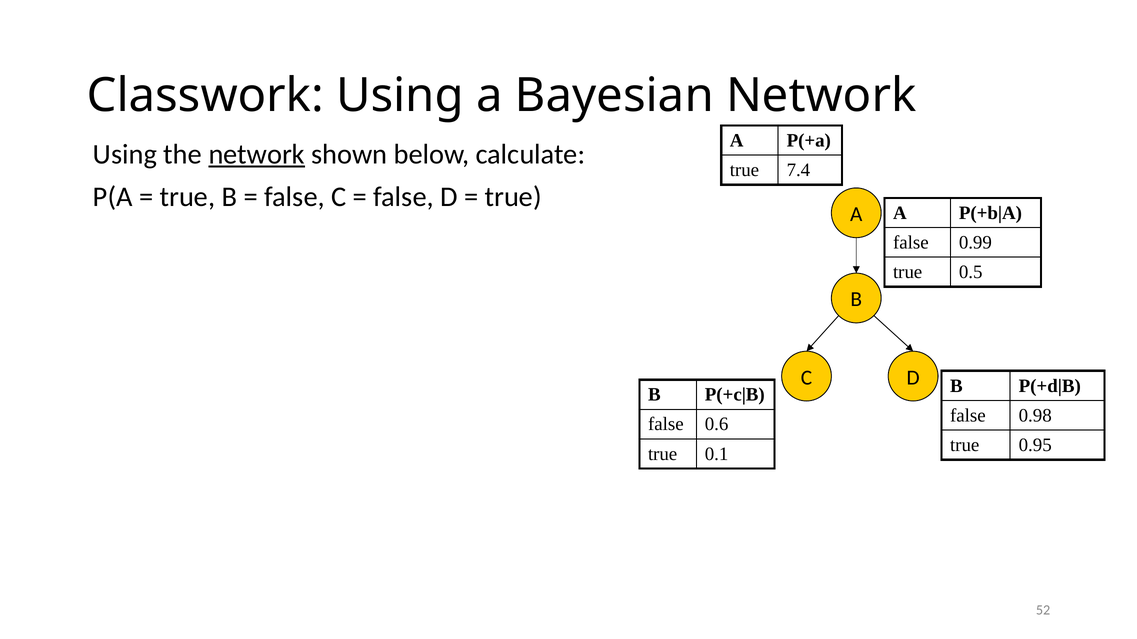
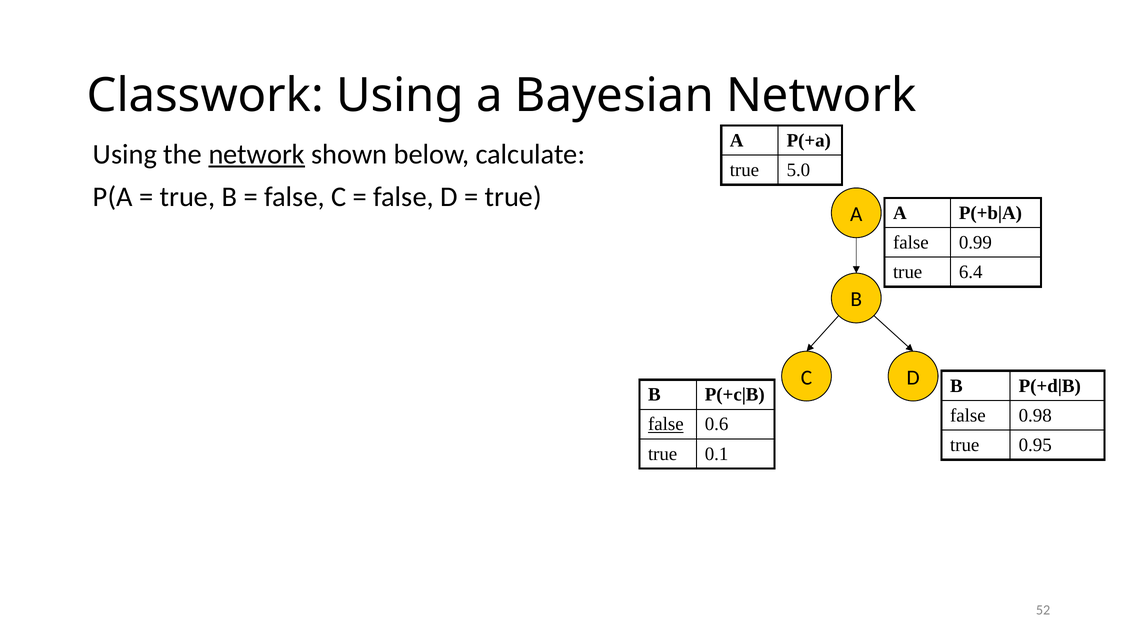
7.4: 7.4 -> 5.0 (798, 170)
0.5: 0.5 -> 6.4 (971, 272)
false underline: none -> present (666, 425)
